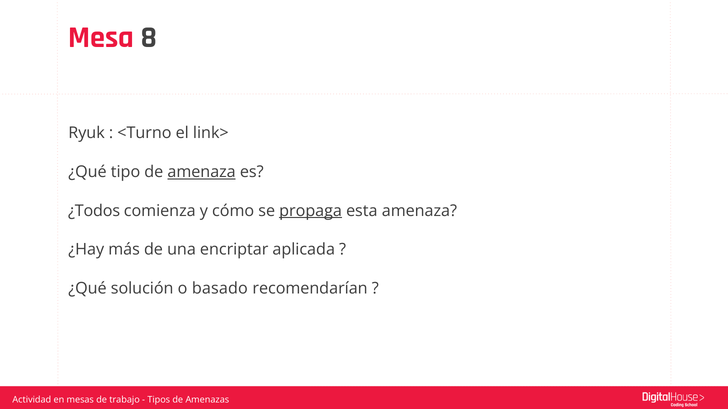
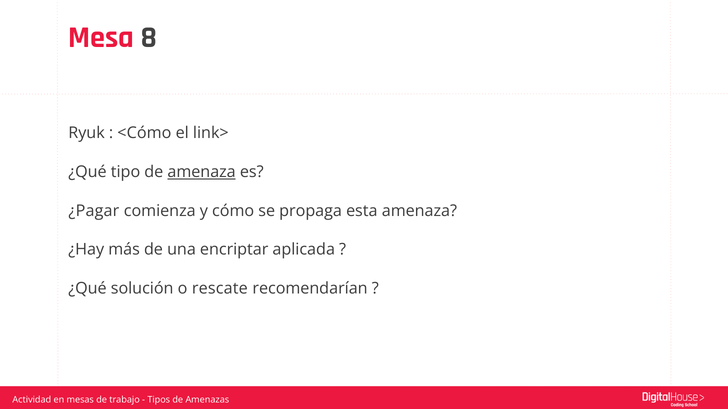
<Turno: <Turno -> <Cómo (144, 133)
¿Todos: ¿Todos -> ¿Pagar (94, 211)
propaga underline: present -> none (311, 211)
basado: basado -> rescate (220, 289)
